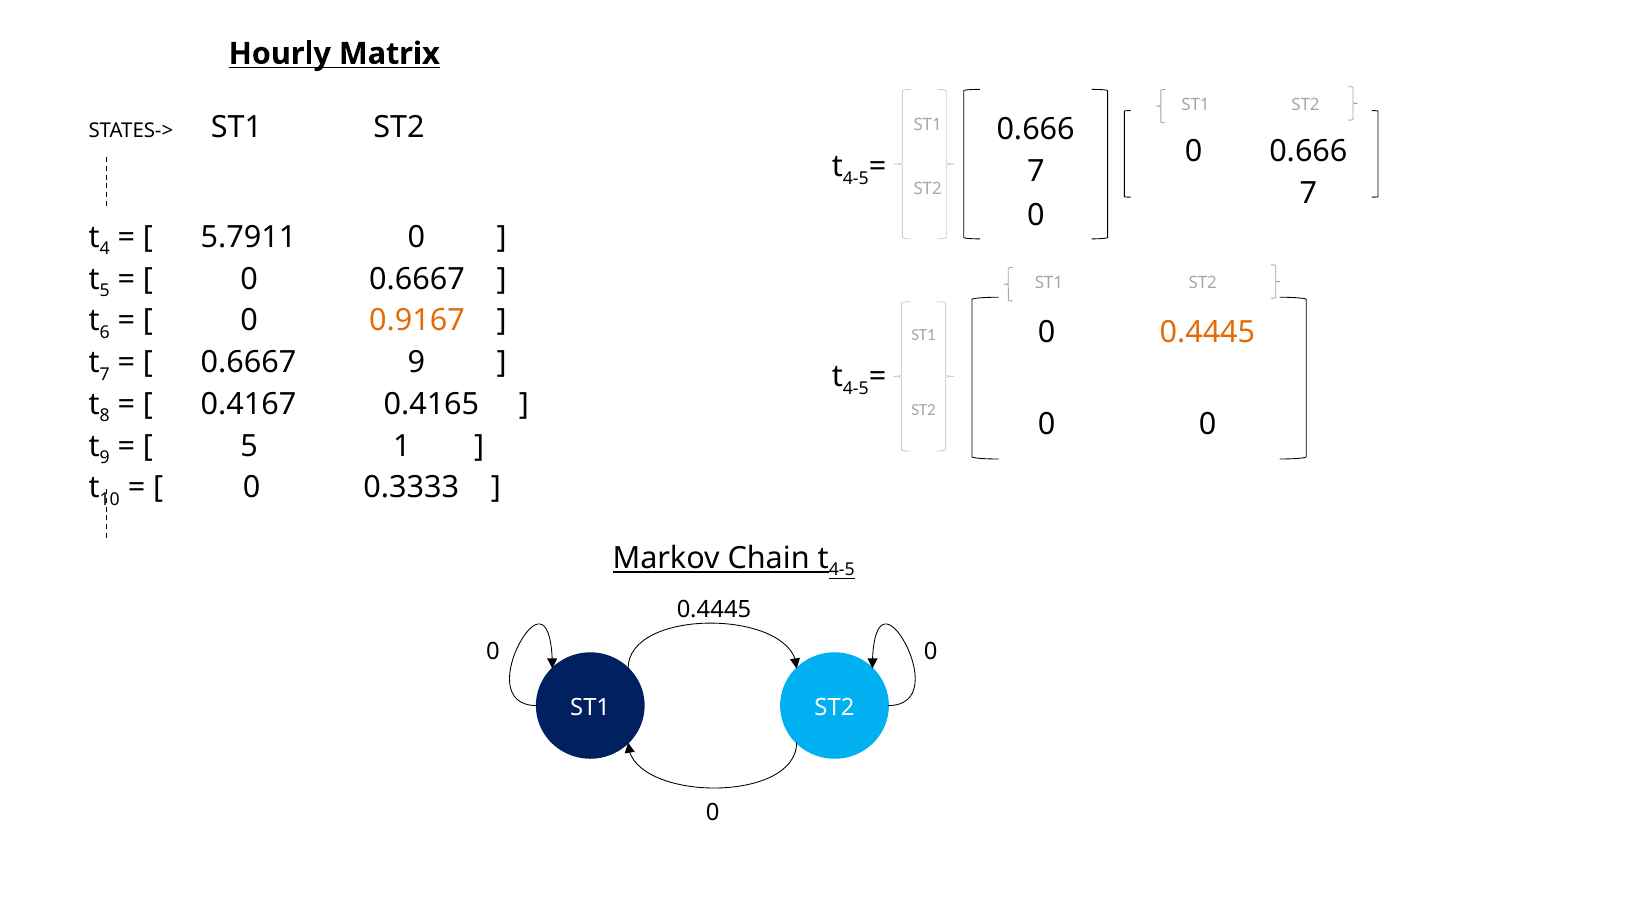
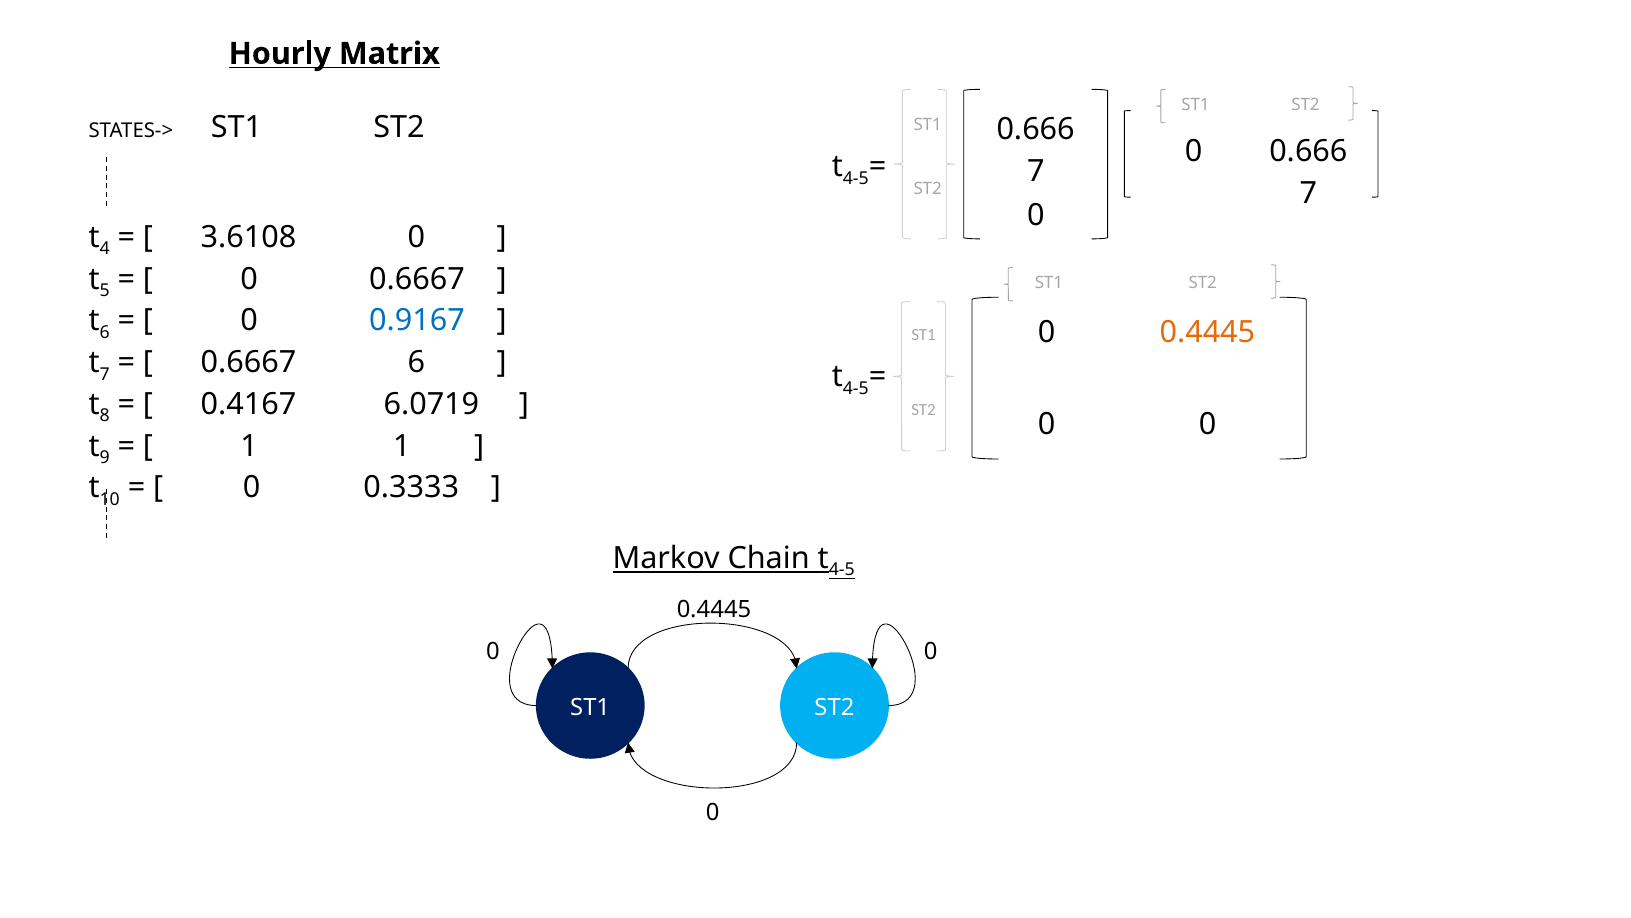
5.7911: 5.7911 -> 3.6108 (249, 237)
0.9167 colour: orange -> blue (417, 321)
0.6667 9: 9 -> 6 (416, 362)
0.4165: 0.4165 -> 6.0719 (431, 404)
5: 5 -> 1 (249, 446)
